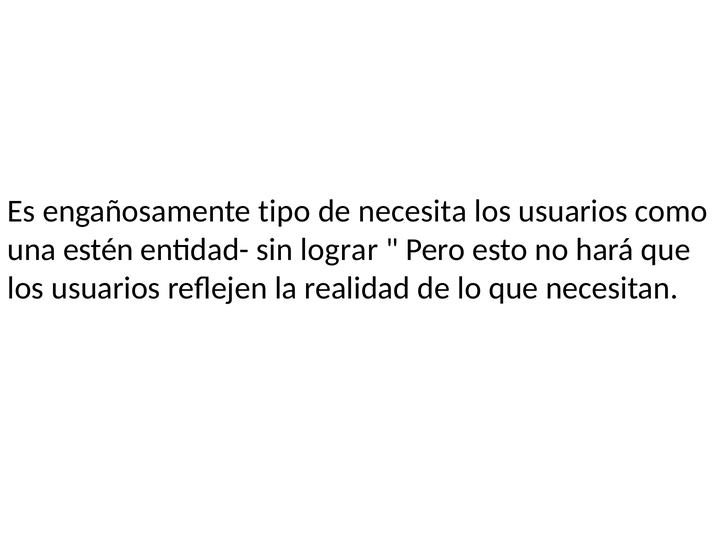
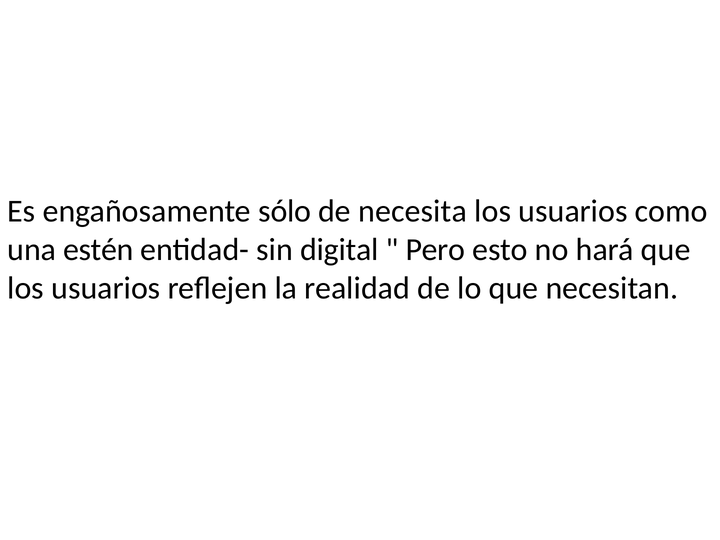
tipo: tipo -> sólo (285, 211)
lograr: lograr -> digital (339, 250)
